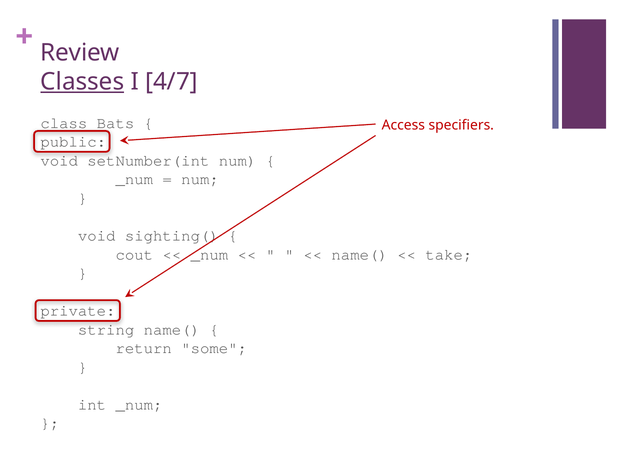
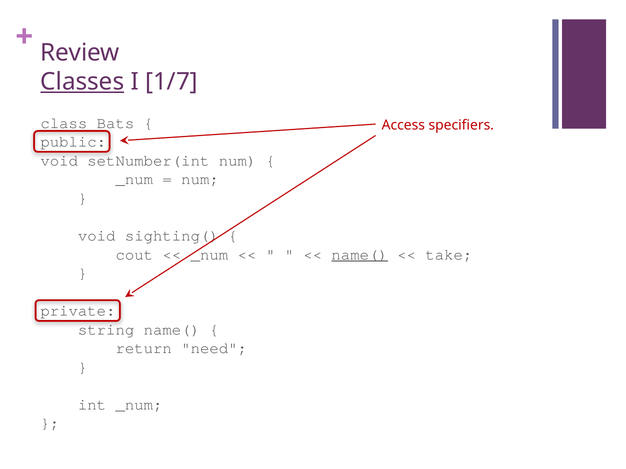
4/7: 4/7 -> 1/7 (172, 82)
name( underline: none -> present (360, 255)
some: some -> need (214, 349)
